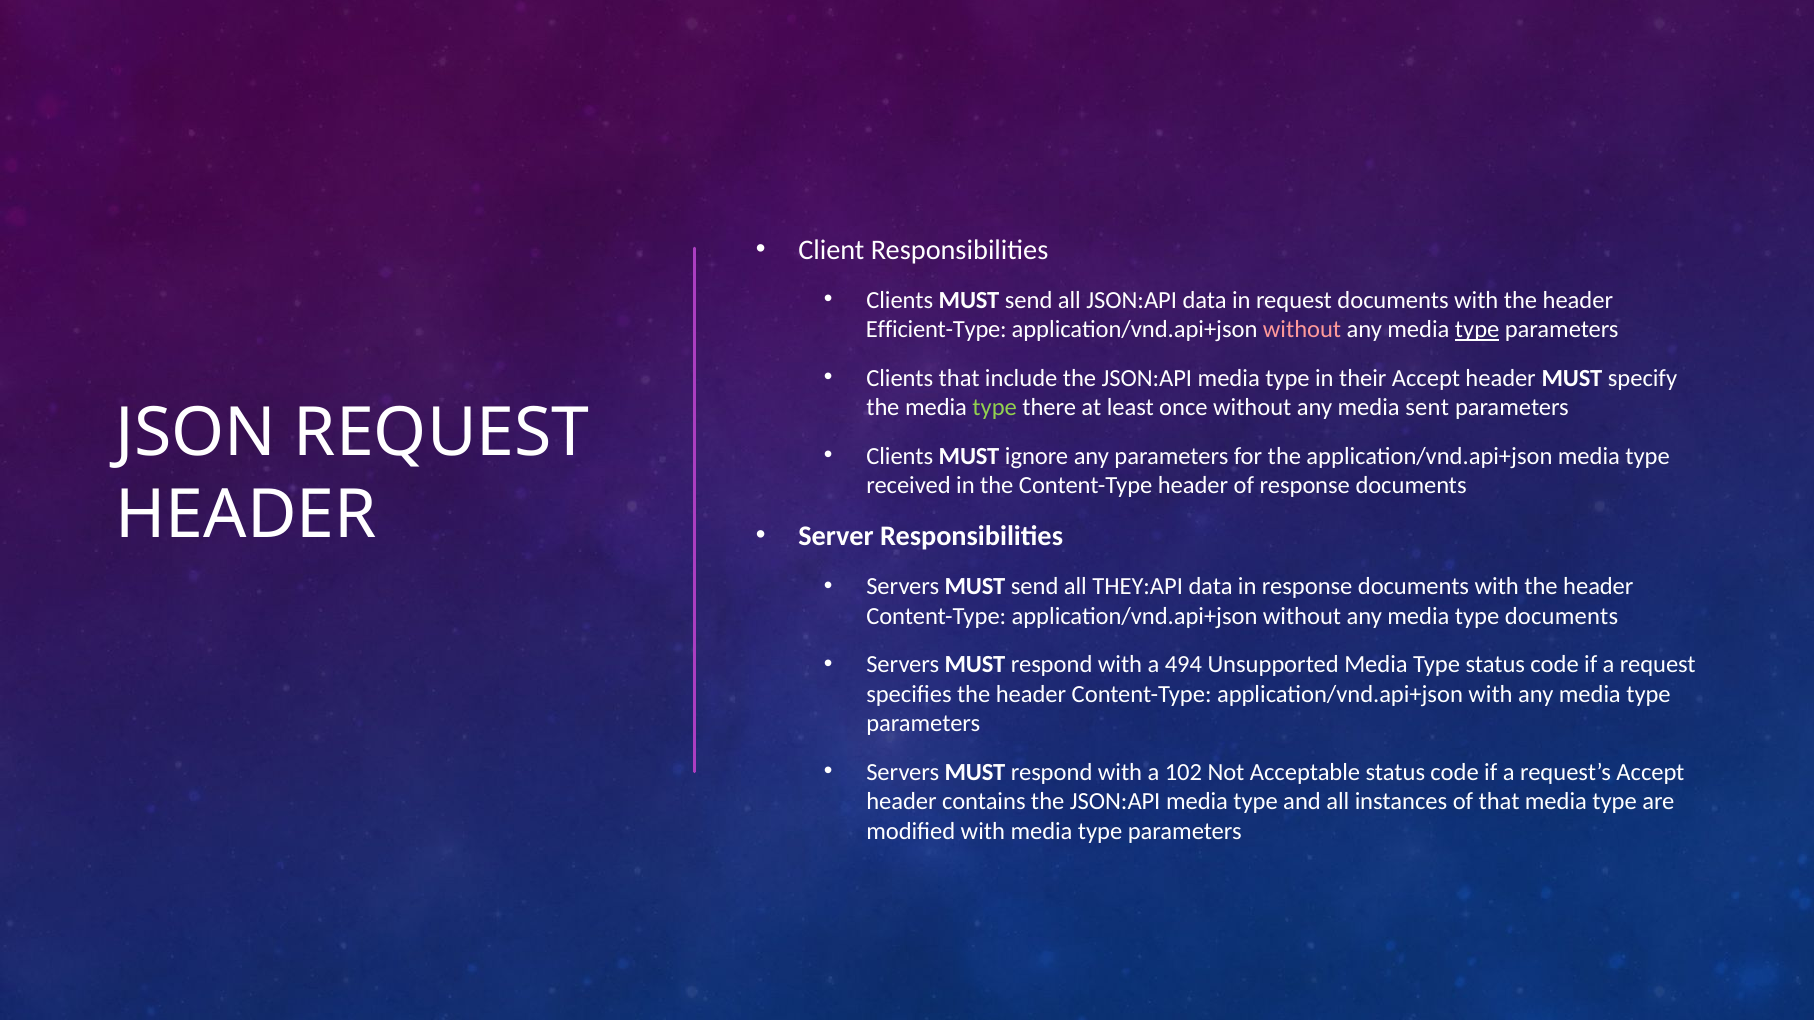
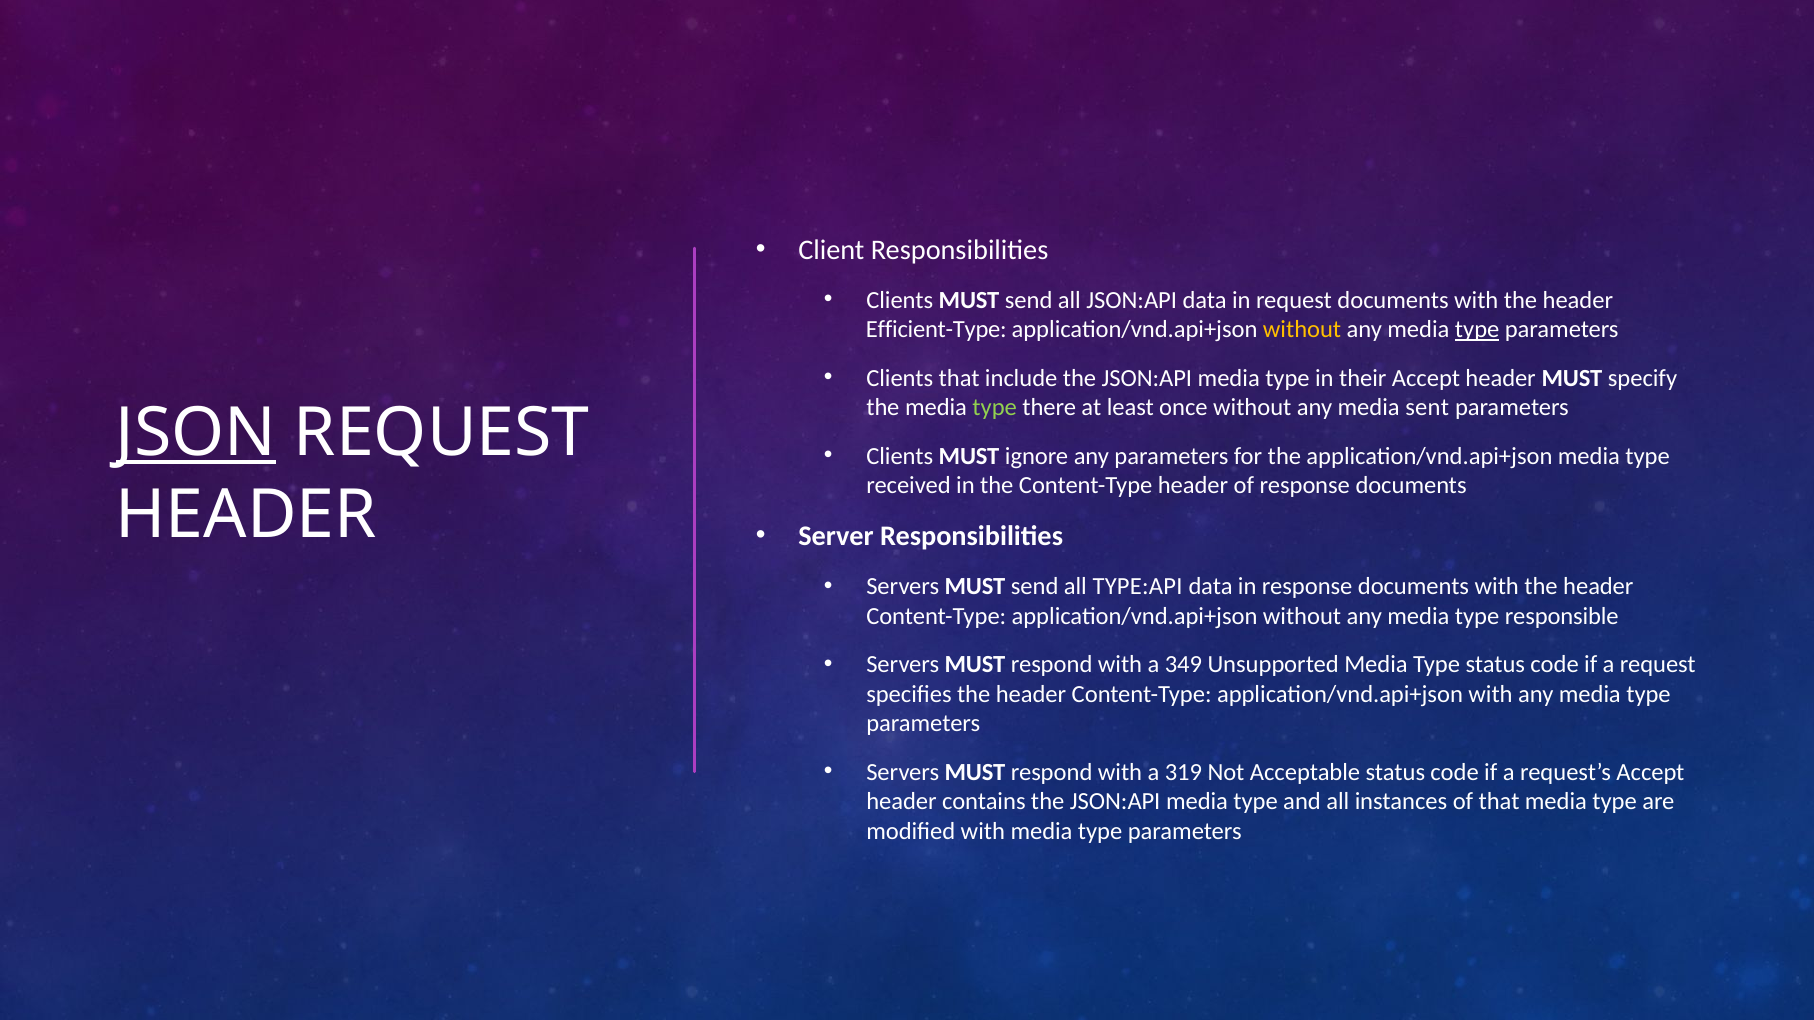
without colour: pink -> yellow (1302, 330)
JSON underline: none -> present (196, 433)
THEY:API: THEY:API -> TYPE:API (1138, 587)
type documents: documents -> responsible (1562, 616)
494: 494 -> 349 (1183, 665)
102: 102 -> 319 (1183, 772)
